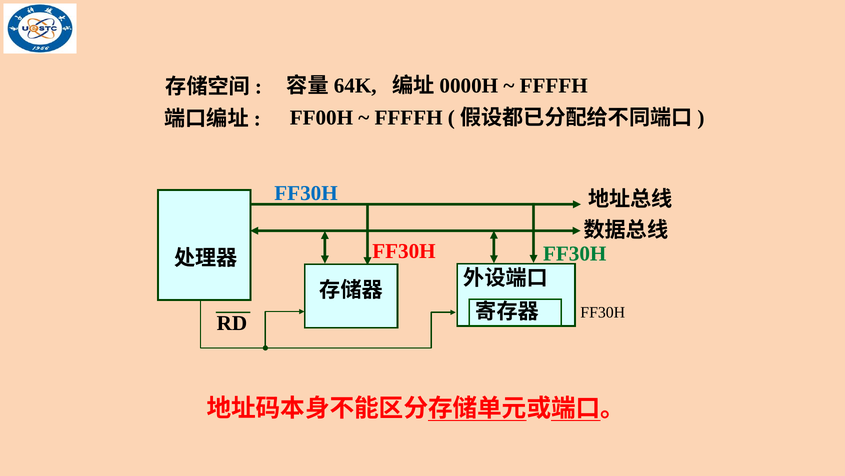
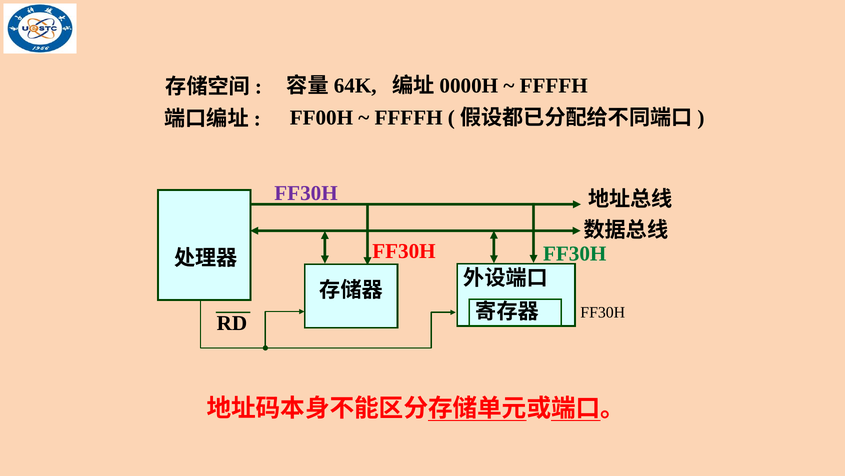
FF30H colour: blue -> purple (306, 193)
